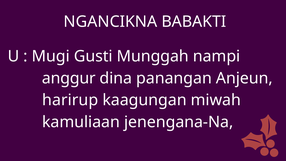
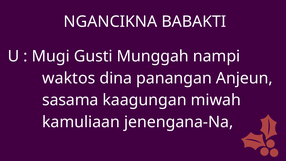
anggur: anggur -> waktos (69, 78)
harirup: harirup -> sasama (70, 100)
